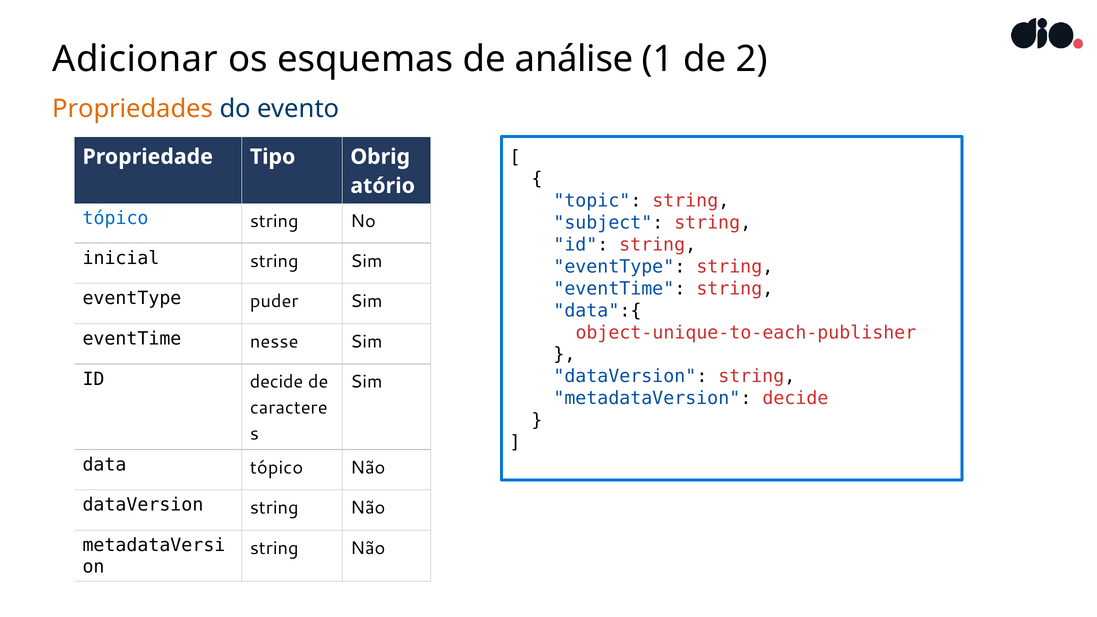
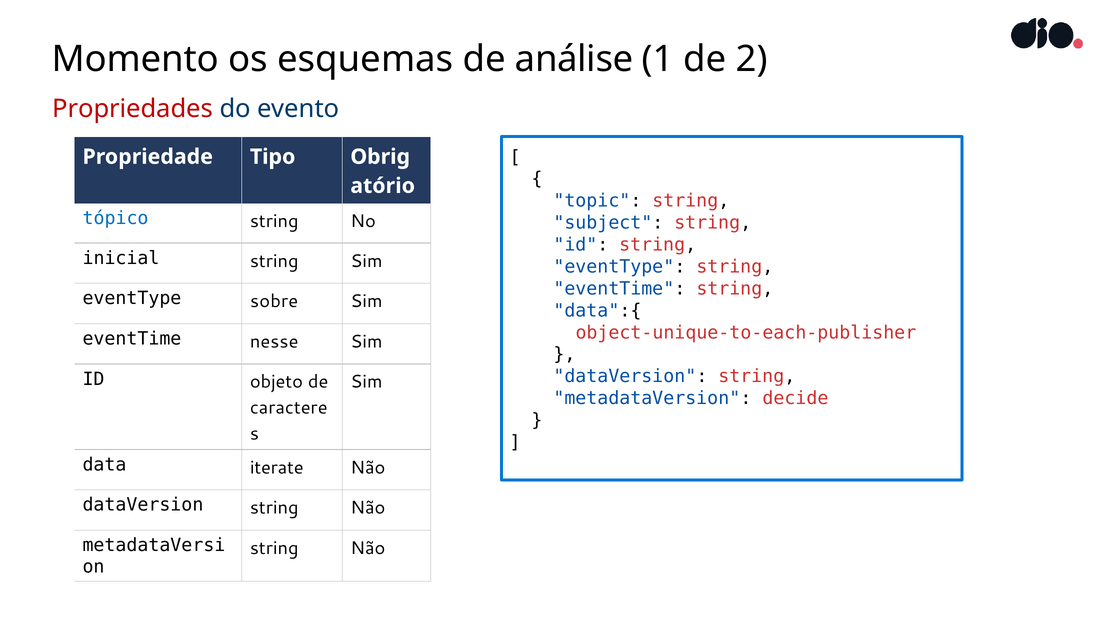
Adicionar: Adicionar -> Momento (135, 59)
Propriedades colour: orange -> red (133, 109)
puder: puder -> sobre (274, 301)
ID decide: decide -> objeto (276, 382)
data tópico: tópico -> iterate (277, 468)
